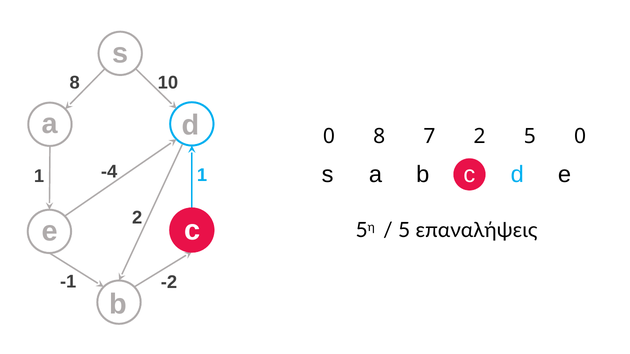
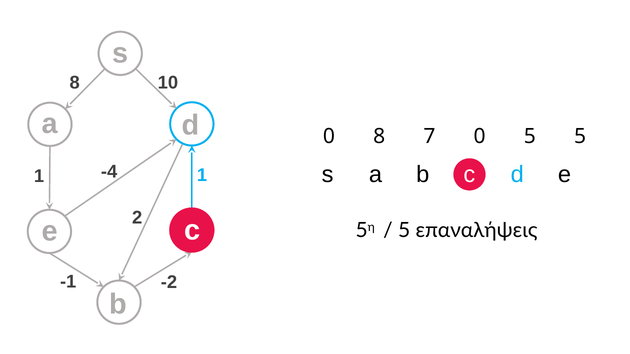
7 2: 2 -> 0 (480, 136)
5 0: 0 -> 5 (580, 136)
